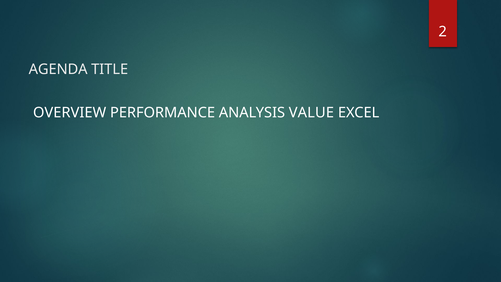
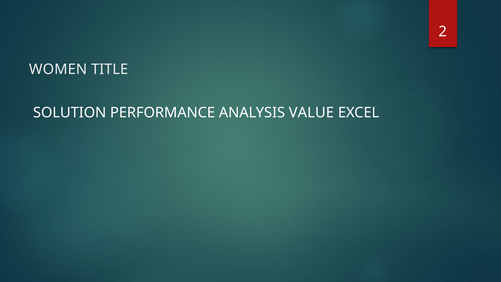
AGENDA: AGENDA -> WOMEN (58, 69)
OVERVIEW: OVERVIEW -> SOLUTION (70, 112)
